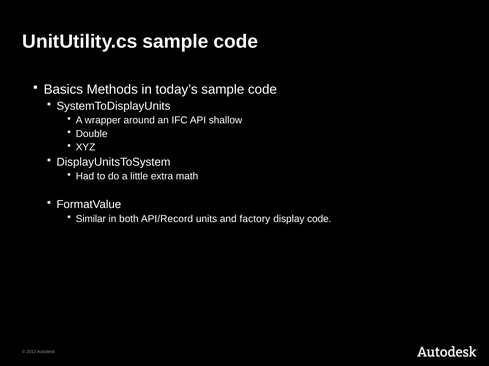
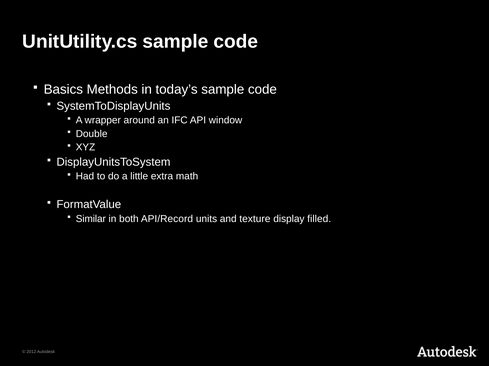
shallow: shallow -> window (226, 121)
factory: factory -> texture (255, 219)
display code: code -> filled (319, 219)
